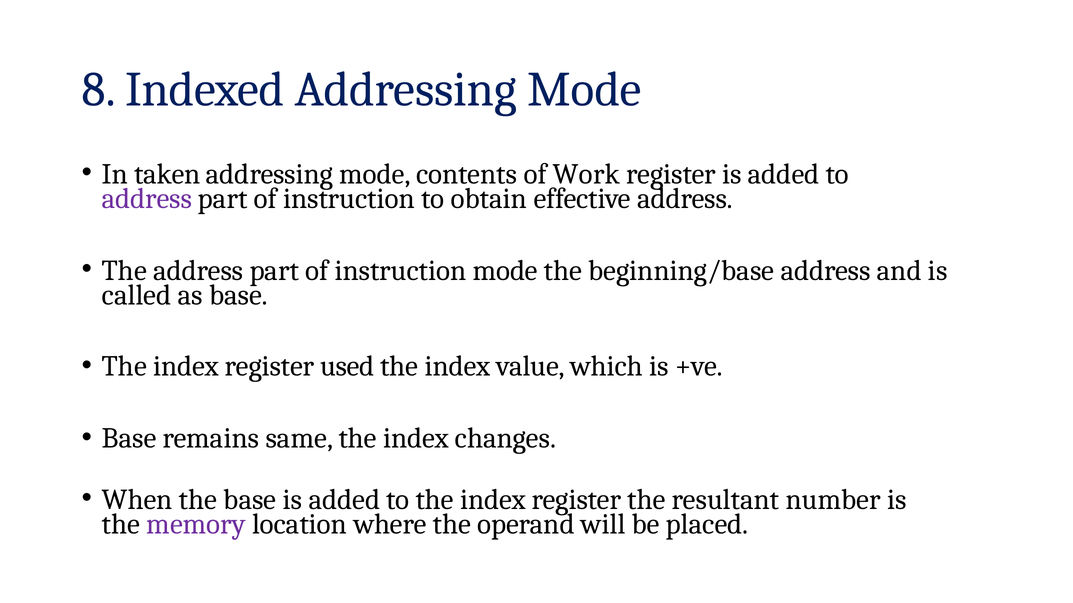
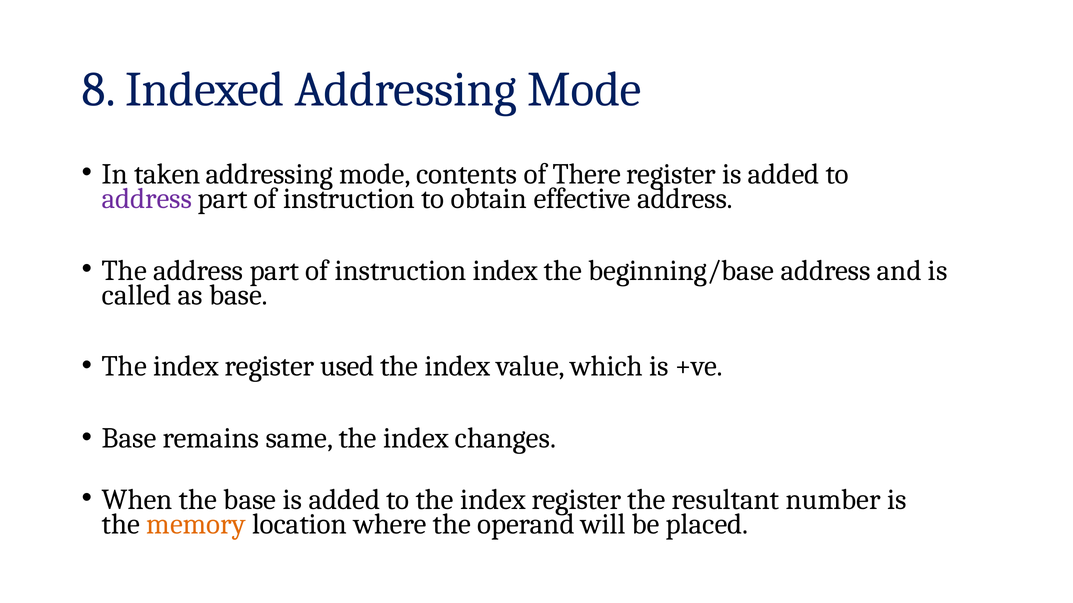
Work: Work -> There (587, 174)
instruction mode: mode -> index (505, 271)
memory colour: purple -> orange (196, 525)
